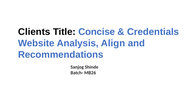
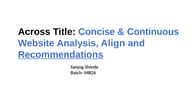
Clients: Clients -> Across (34, 32)
Credentials: Credentials -> Continuous (153, 32)
Recommendations underline: none -> present (61, 55)
